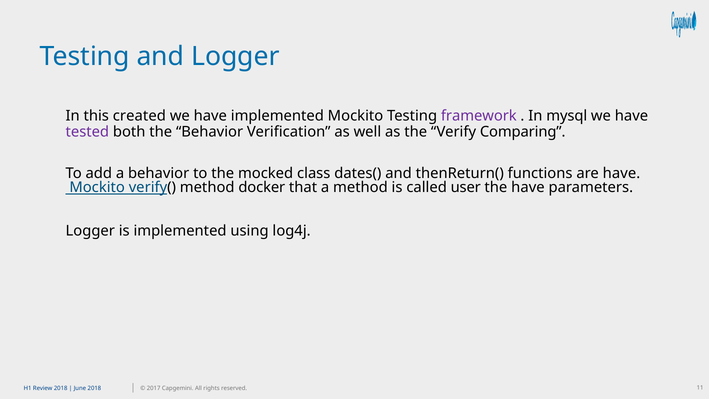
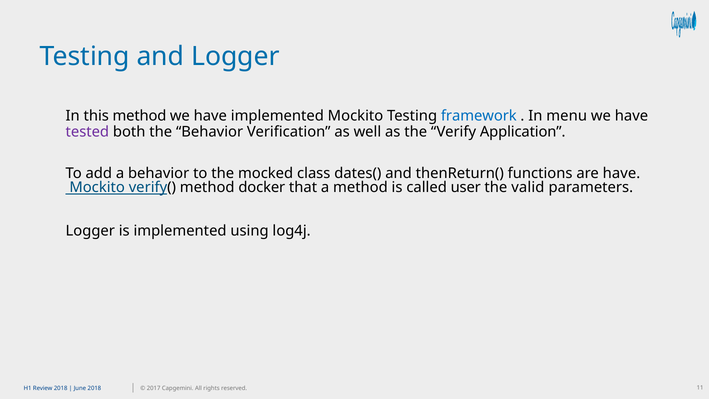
this created: created -> method (139, 116)
framework colour: purple -> blue (479, 116)
mysql: mysql -> menu (567, 116)
Comparing: Comparing -> Application (523, 132)
the have: have -> valid (528, 187)
